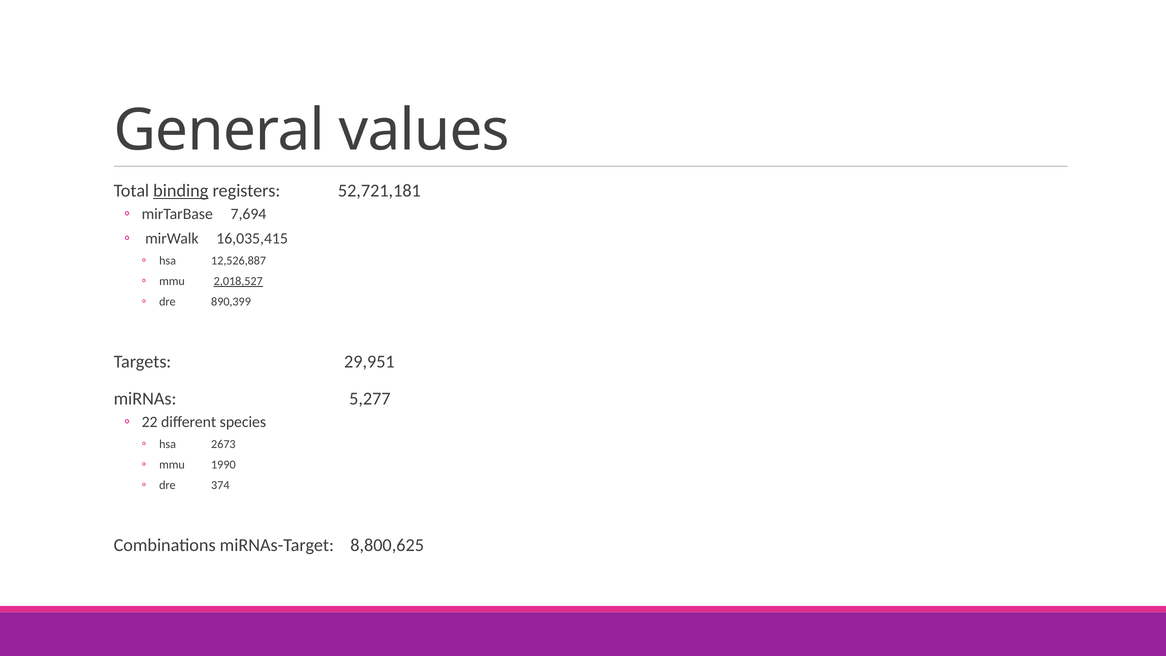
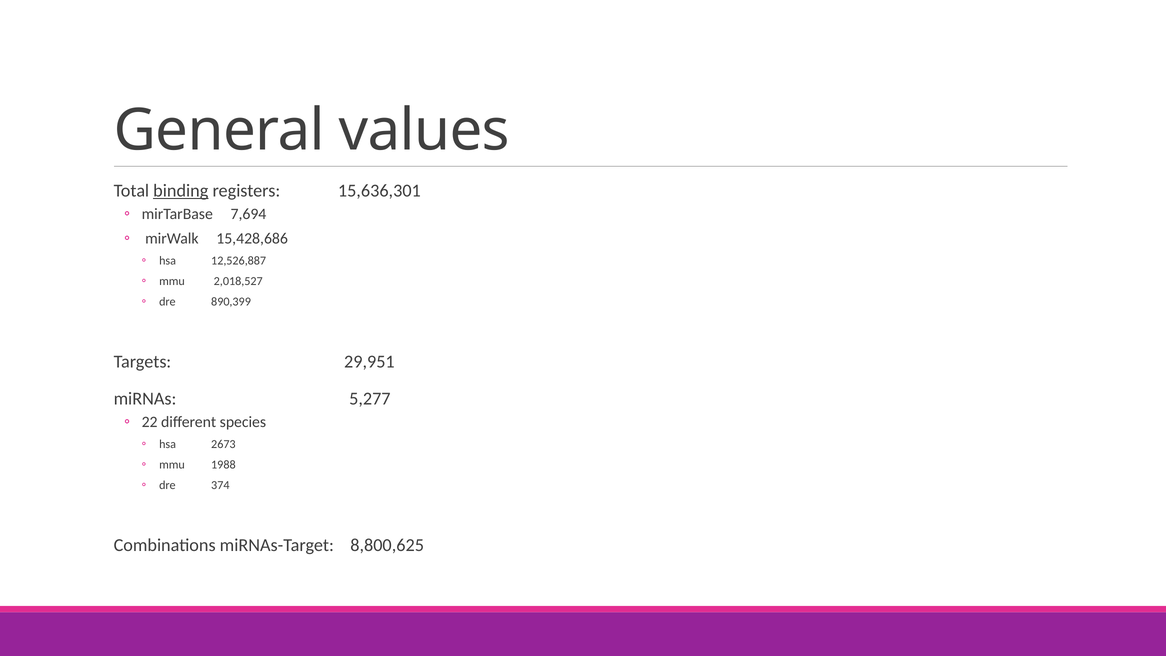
52,721,181: 52,721,181 -> 15,636,301 (379, 191)
16,035,415: 16,035,415 -> 15,428,686 (252, 238)
2,018,527 underline: present -> none (238, 281)
1990: 1990 -> 1988 (223, 465)
